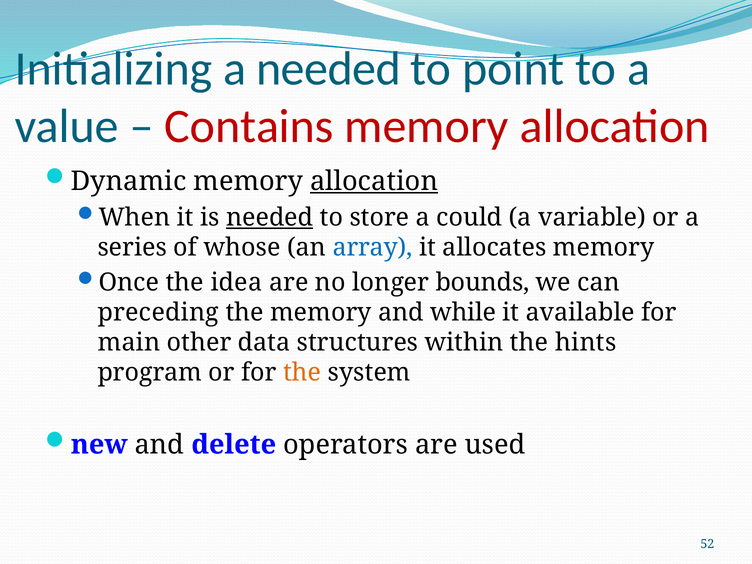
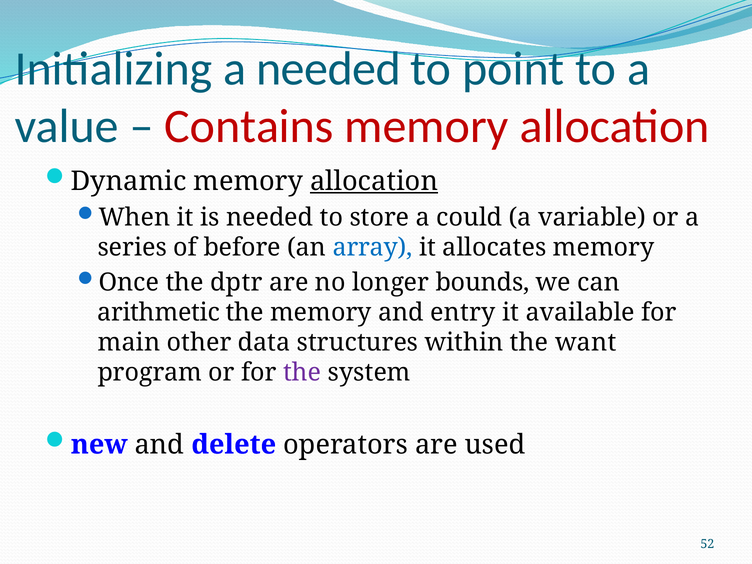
needed underline: present -> none (270, 217)
whose: whose -> before (242, 247)
idea: idea -> dptr (236, 282)
preceding: preceding -> arithmetic (159, 312)
while: while -> entry (463, 312)
hints: hints -> want (586, 343)
the colour: orange -> purple (302, 373)
